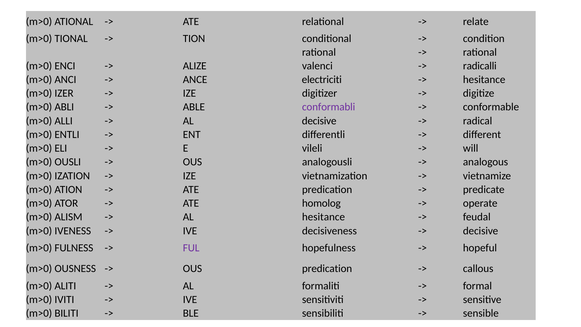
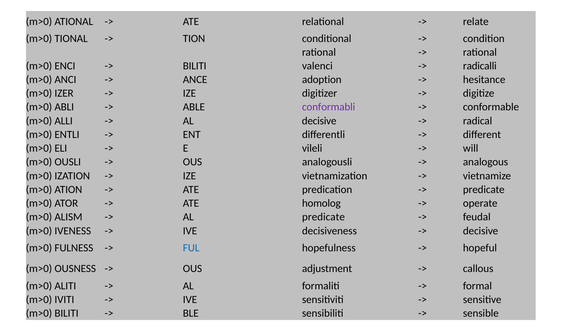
ALIZE: ALIZE -> BILITI (195, 66)
electriciti: electriciti -> adoption (322, 80)
AL hesitance: hesitance -> predicate (323, 217)
FUL colour: purple -> blue (191, 248)
OUS predication: predication -> adjustment (327, 268)
